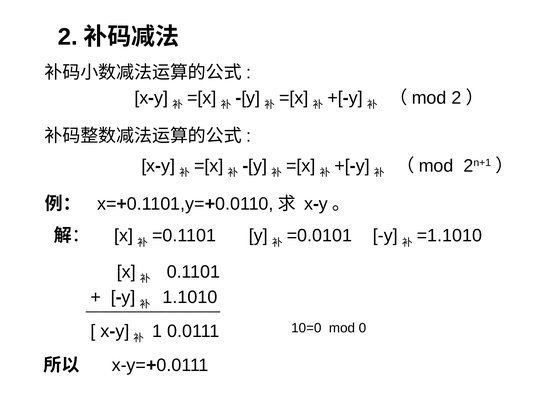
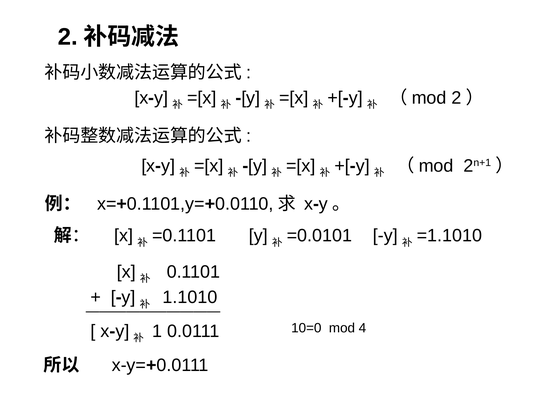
0: 0 -> 4 (362, 328)
